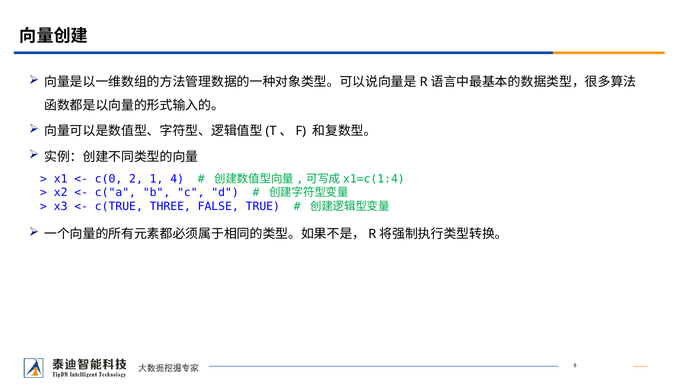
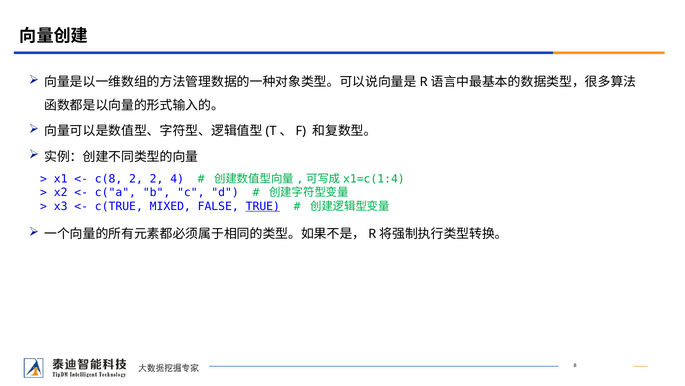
c(0: c(0 -> c(8 (109, 179)
2 1: 1 -> 2 (157, 179)
THREE: THREE -> MIXED (170, 206)
TRUE underline: none -> present (263, 206)
